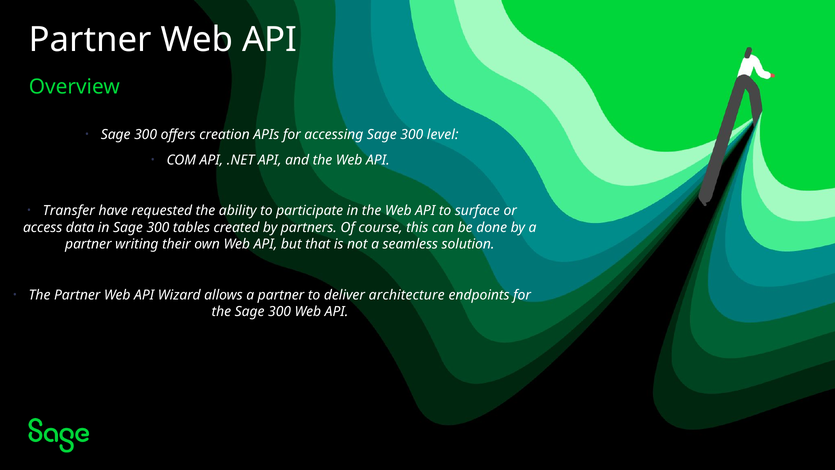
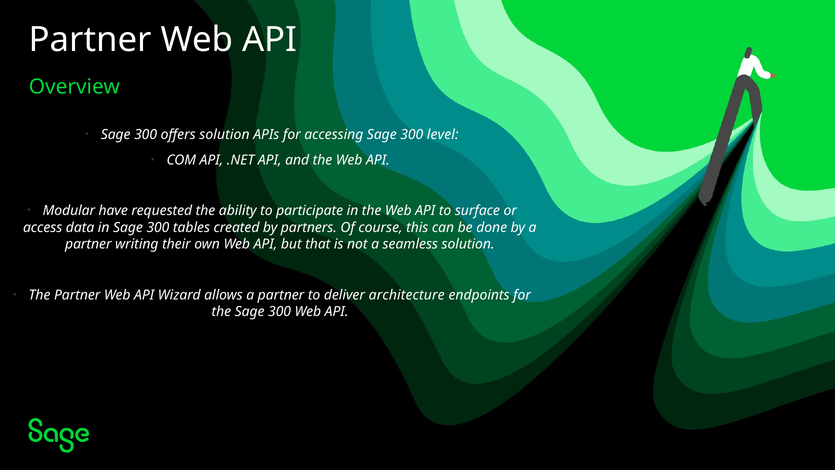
offers creation: creation -> solution (224, 134)
Transfer: Transfer -> Modular (69, 211)
